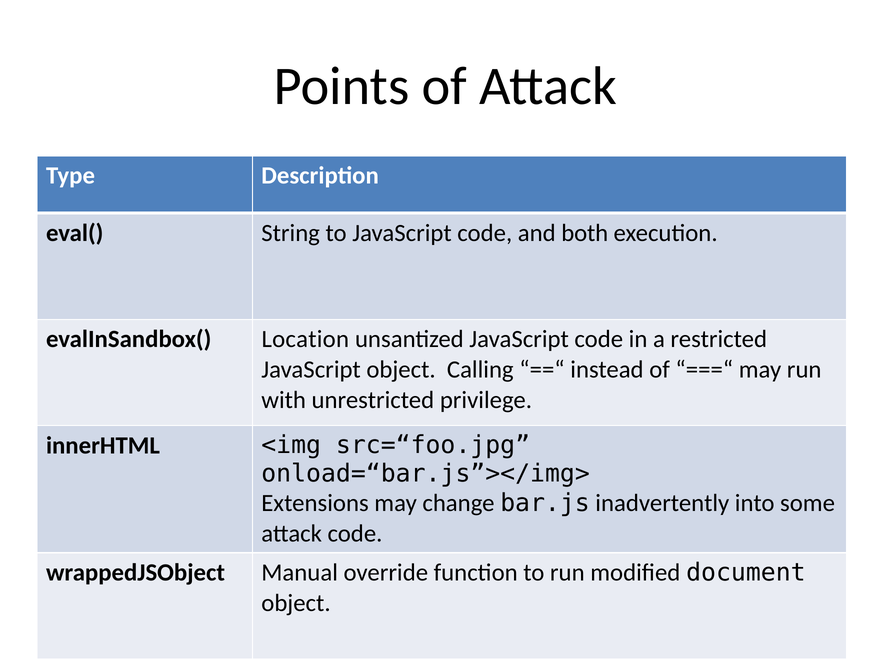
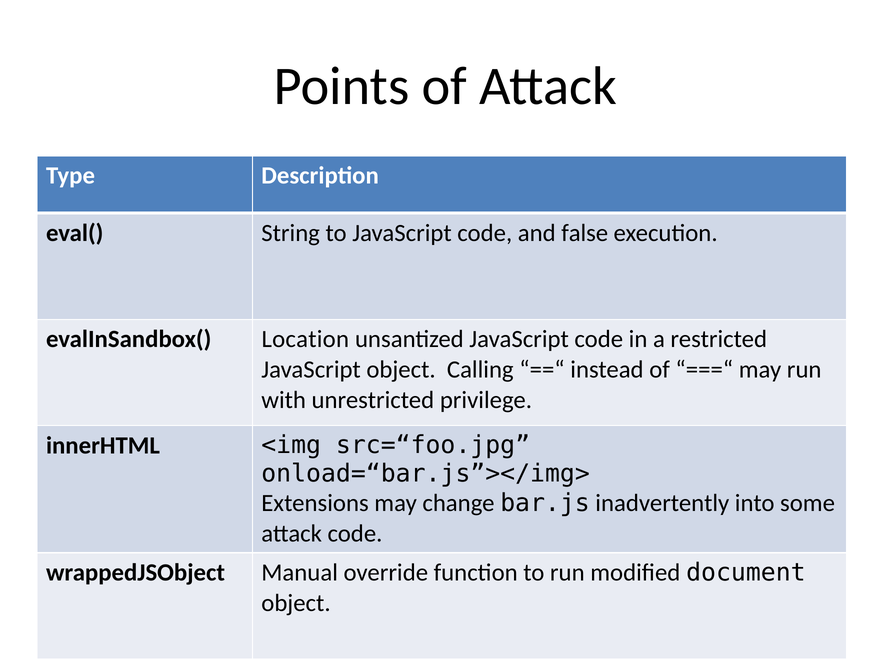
both: both -> false (585, 233)
